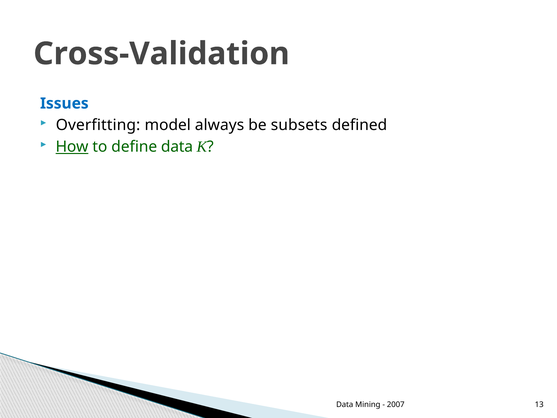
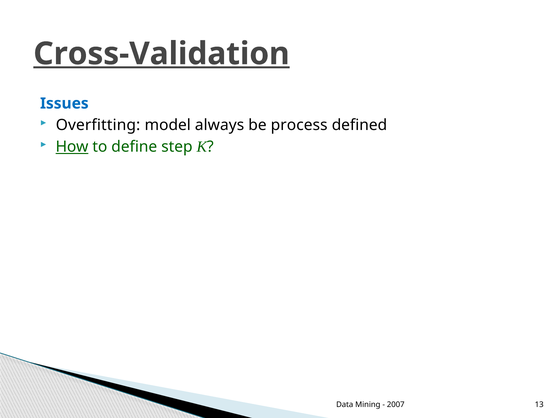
Cross-Validation underline: none -> present (161, 54)
subsets: subsets -> process (299, 125)
define data: data -> step (177, 147)
